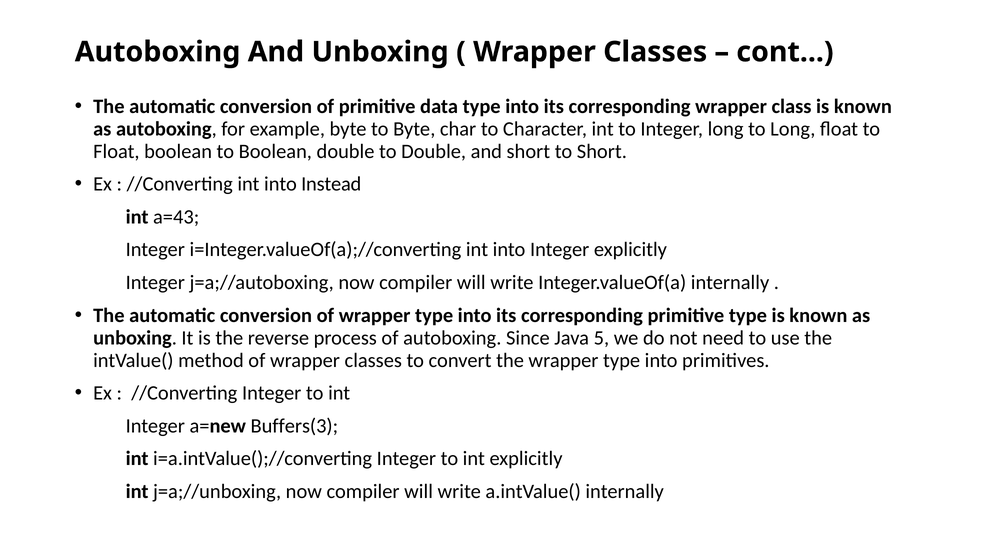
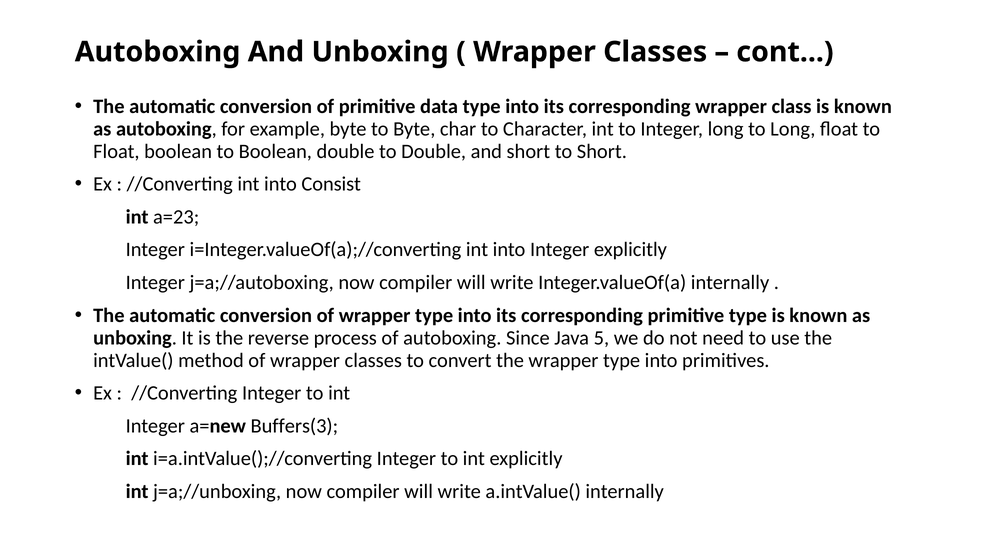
Instead: Instead -> Consist (331, 184)
a=43: a=43 -> a=23 (176, 217)
